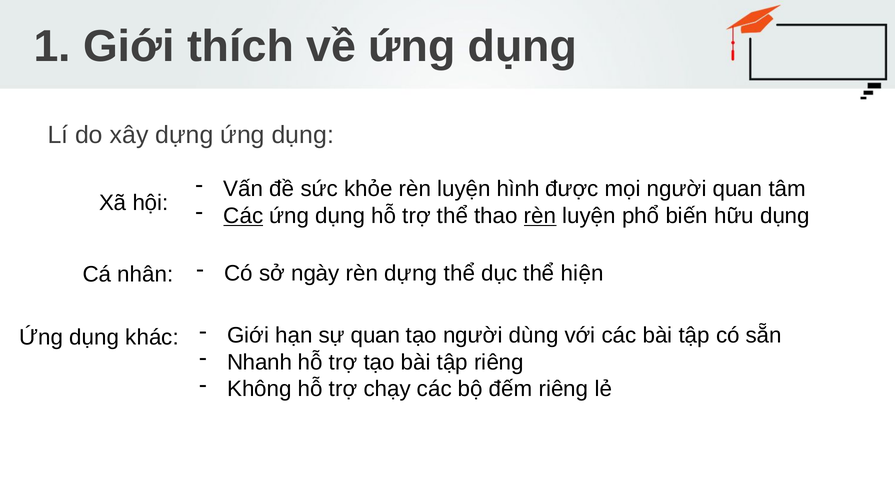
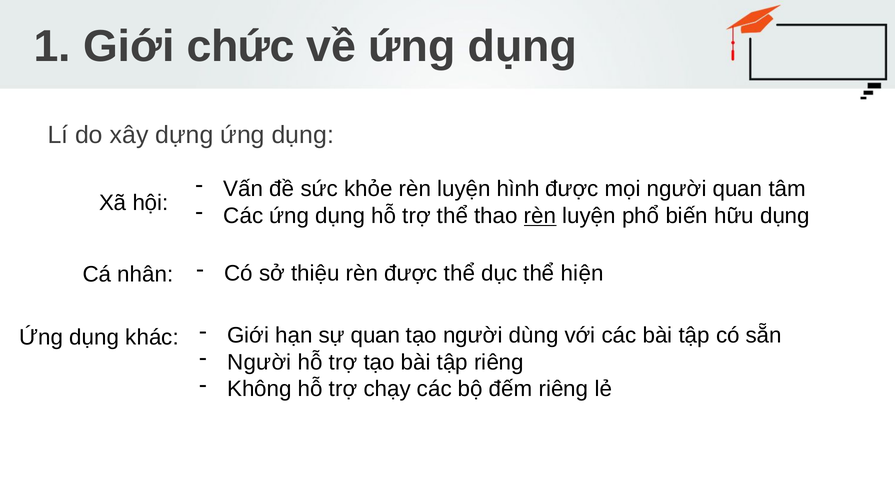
thích: thích -> chức (241, 46)
Các underline: present -> none (243, 216)
ngày: ngày -> thiệu (315, 274)
rèn dựng: dựng -> được (411, 274)
Nhanh: Nhanh -> Người (259, 363)
